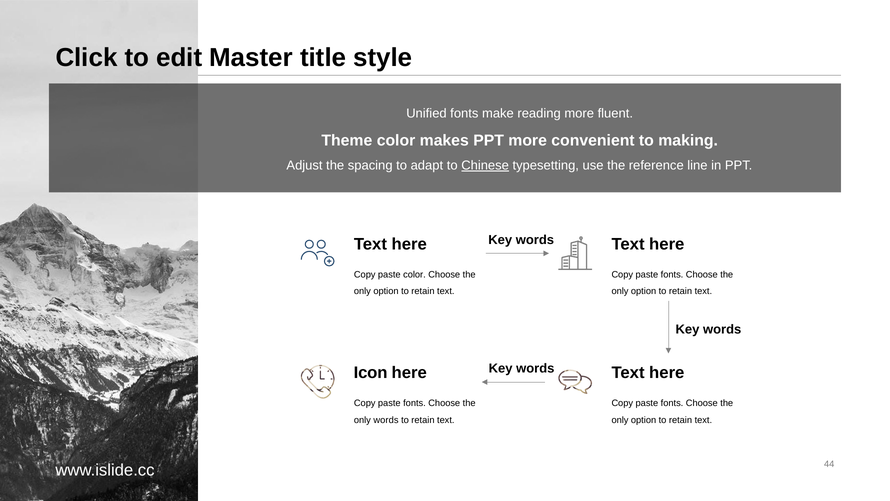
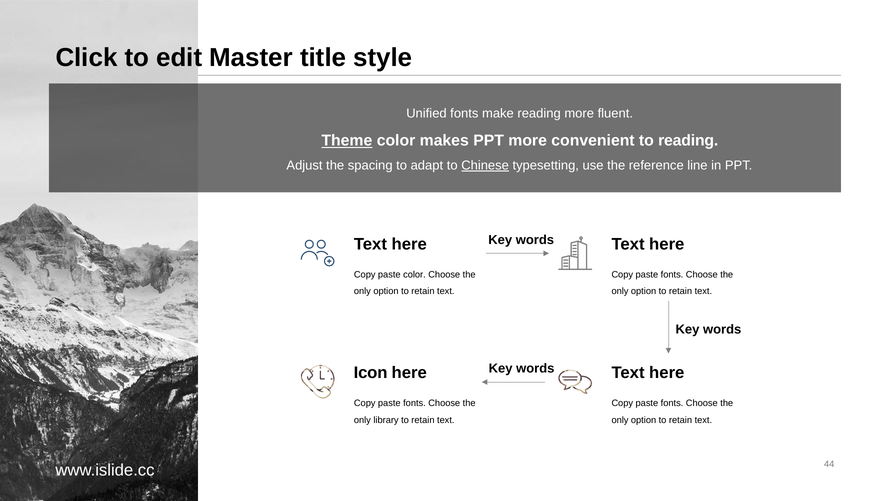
Theme underline: none -> present (347, 141)
to making: making -> reading (688, 141)
only words: words -> library (386, 420)
